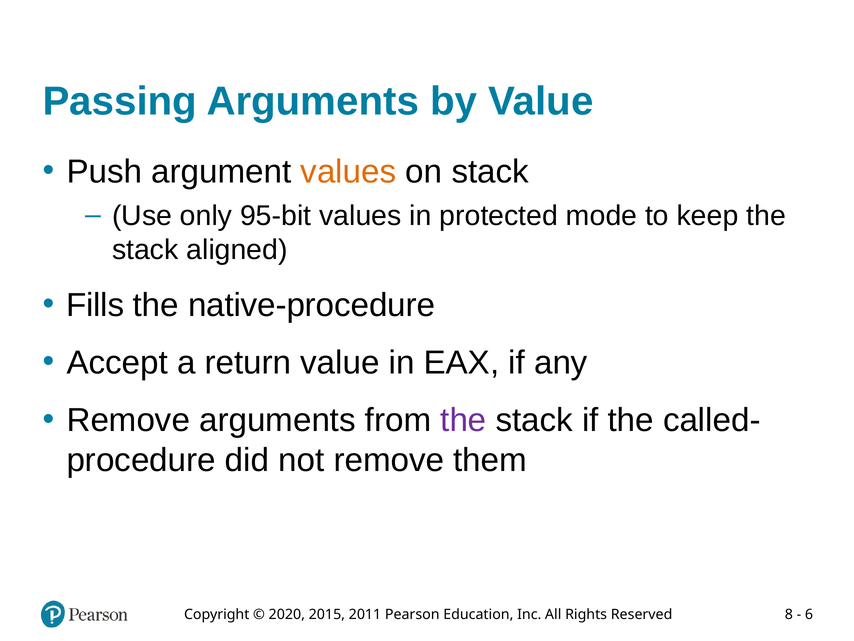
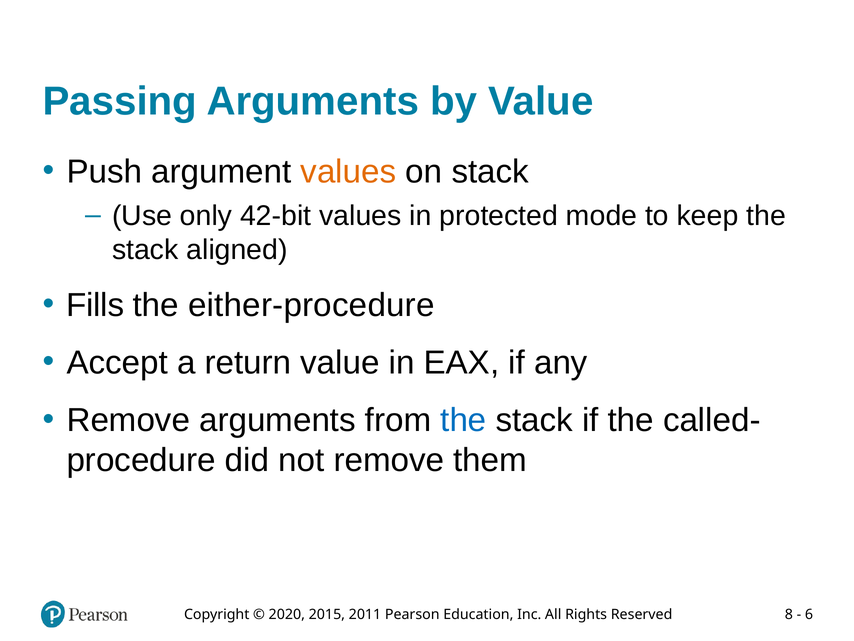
95-bit: 95-bit -> 42-bit (276, 216)
native-procedure: native-procedure -> either-procedure (311, 305)
the colour: purple -> blue (463, 420)
